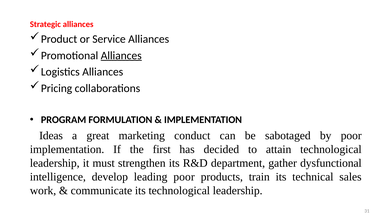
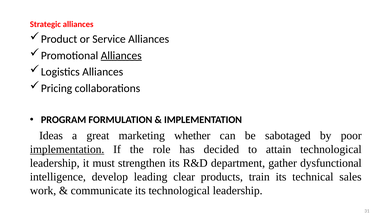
conduct: conduct -> whether (192, 135)
implementation underline: none -> present (67, 149)
first: first -> role (162, 149)
leading poor: poor -> clear (184, 176)
